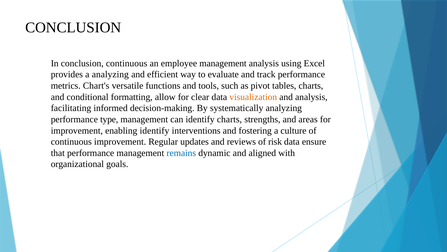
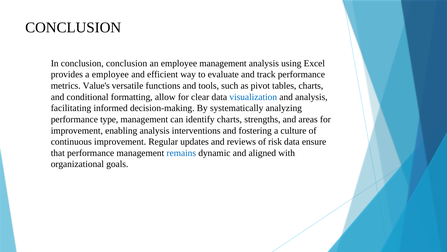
conclusion continuous: continuous -> conclusion (127, 63)
a analyzing: analyzing -> employee (110, 74)
Chart's: Chart's -> Value's (96, 86)
visualization colour: orange -> blue (253, 97)
enabling identify: identify -> analysis (155, 130)
